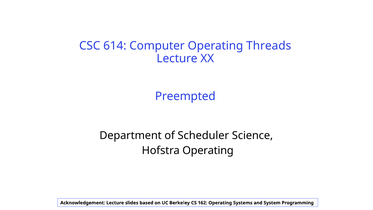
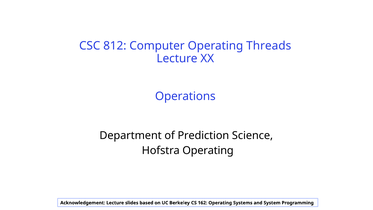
614: 614 -> 812 (115, 46)
Preempted: Preempted -> Operations (185, 96)
Scheduler: Scheduler -> Prediction (203, 135)
